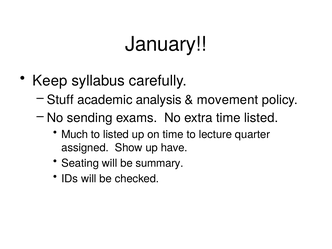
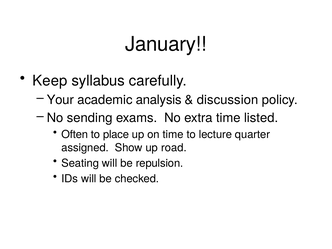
Stuff: Stuff -> Your (60, 100)
movement: movement -> discussion (228, 100)
Much: Much -> Often (75, 134)
to listed: listed -> place (116, 134)
have: have -> road (174, 148)
summary: summary -> repulsion (160, 163)
